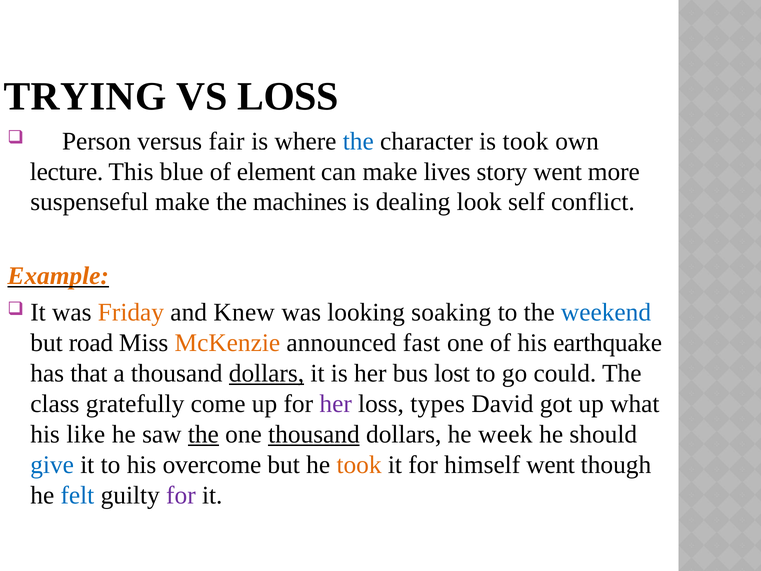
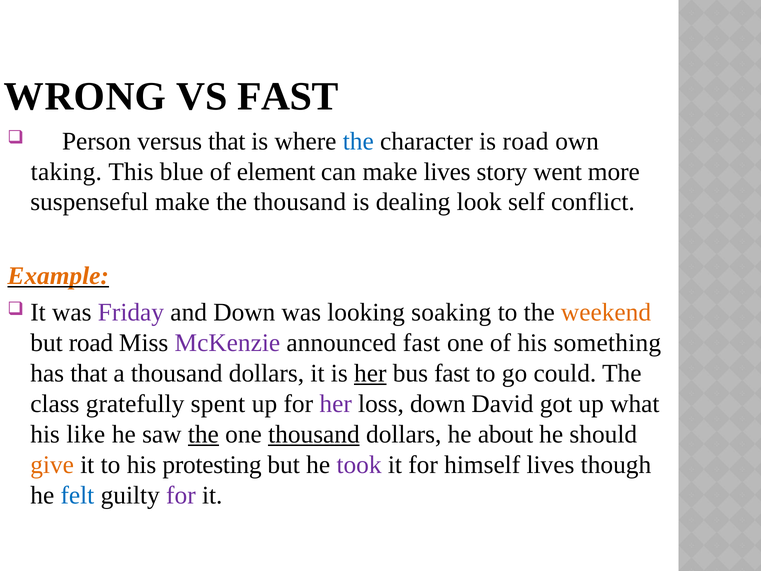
TRYING: TRYING -> WRONG (85, 97)
VS LOSS: LOSS -> FAST (288, 97)
versus fair: fair -> that (227, 141)
is took: took -> road (526, 141)
lecture: lecture -> taking (66, 172)
the machines: machines -> thousand (300, 202)
Friday colour: orange -> purple (131, 312)
and Knew: Knew -> Down (244, 312)
weekend colour: blue -> orange (606, 312)
McKenzie colour: orange -> purple (227, 343)
earthquake: earthquake -> something (607, 343)
dollars underline: present -> none (266, 373)
her underline: none -> present (370, 373)
bus lost: lost -> fast (452, 373)
come: come -> spent (218, 404)
loss types: types -> down (438, 404)
week: week -> about (506, 434)
give colour: blue -> orange (52, 465)
overcome: overcome -> protesting (212, 465)
took colour: orange -> purple (359, 465)
himself went: went -> lives (550, 465)
